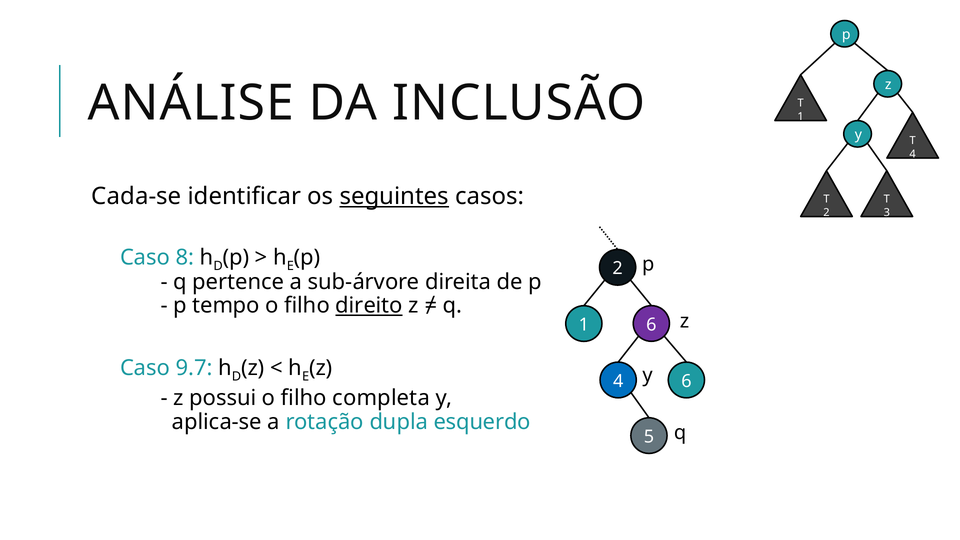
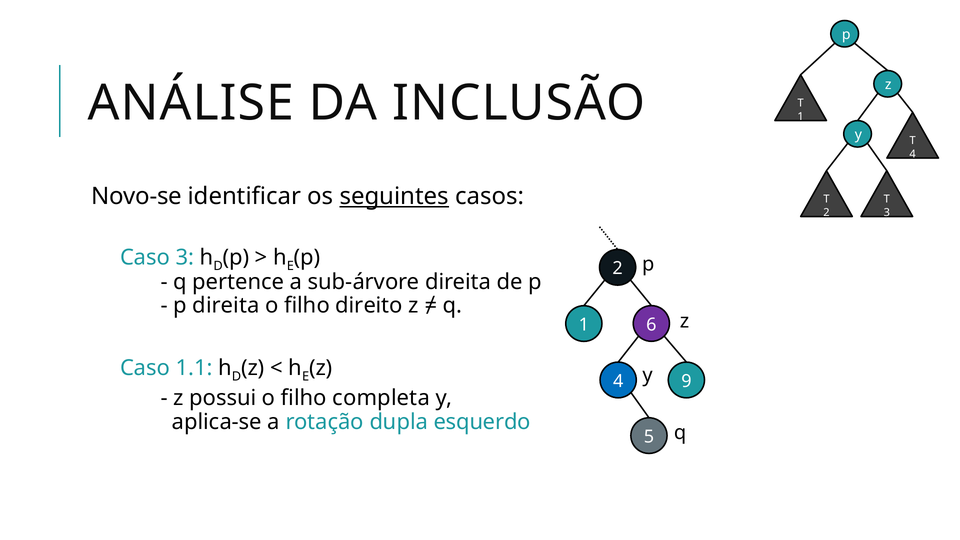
Cada-se: Cada-se -> Novo-se (137, 196)
Caso 8: 8 -> 3 (185, 258)
p tempo: tempo -> direita (226, 306)
direito underline: present -> none (369, 306)
9.7: 9.7 -> 1.1 (194, 368)
4 6: 6 -> 9 (686, 381)
